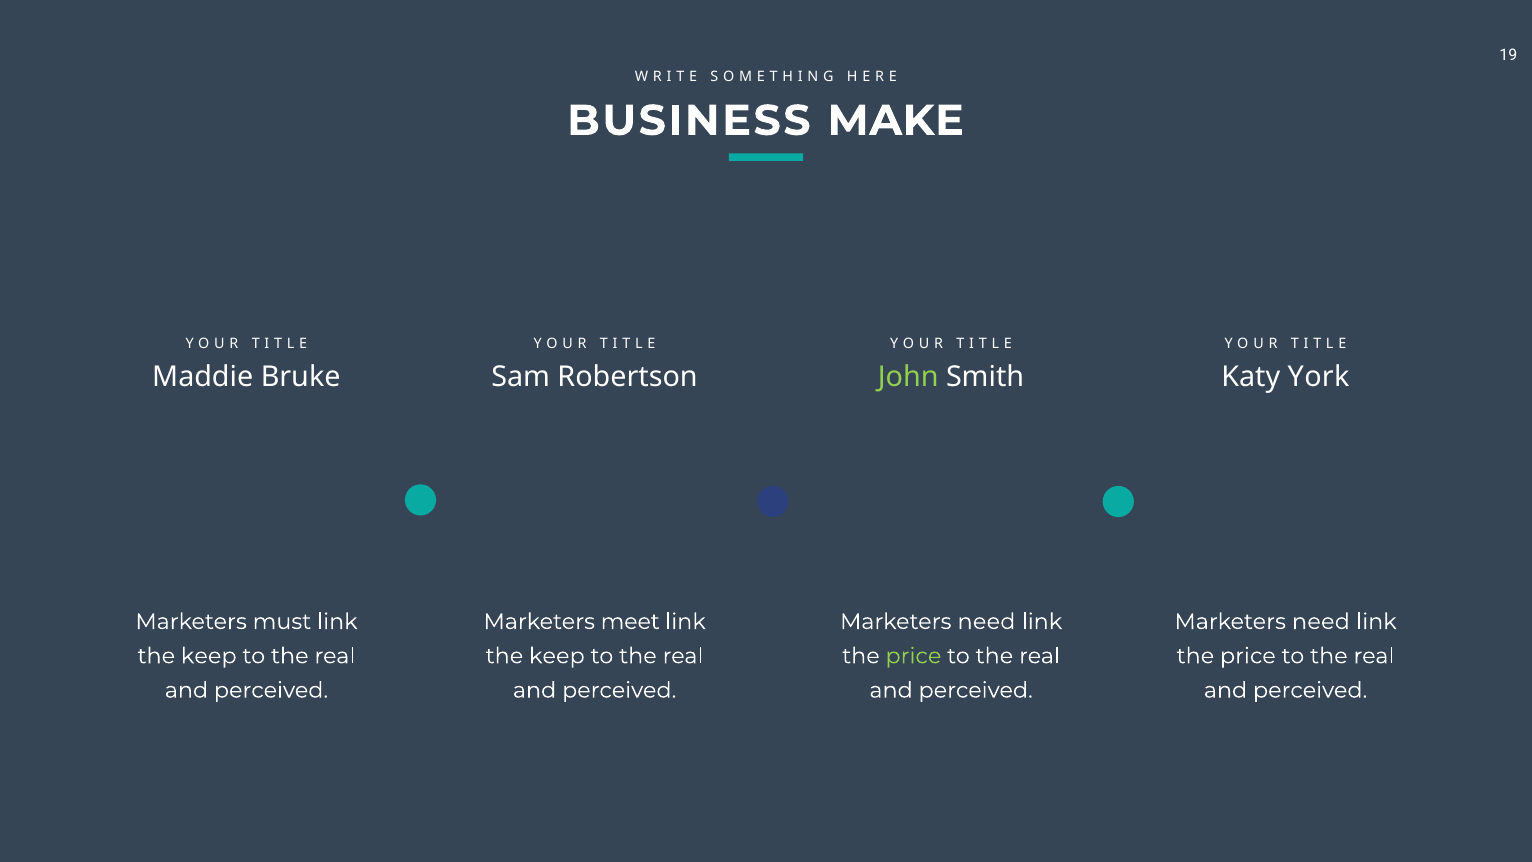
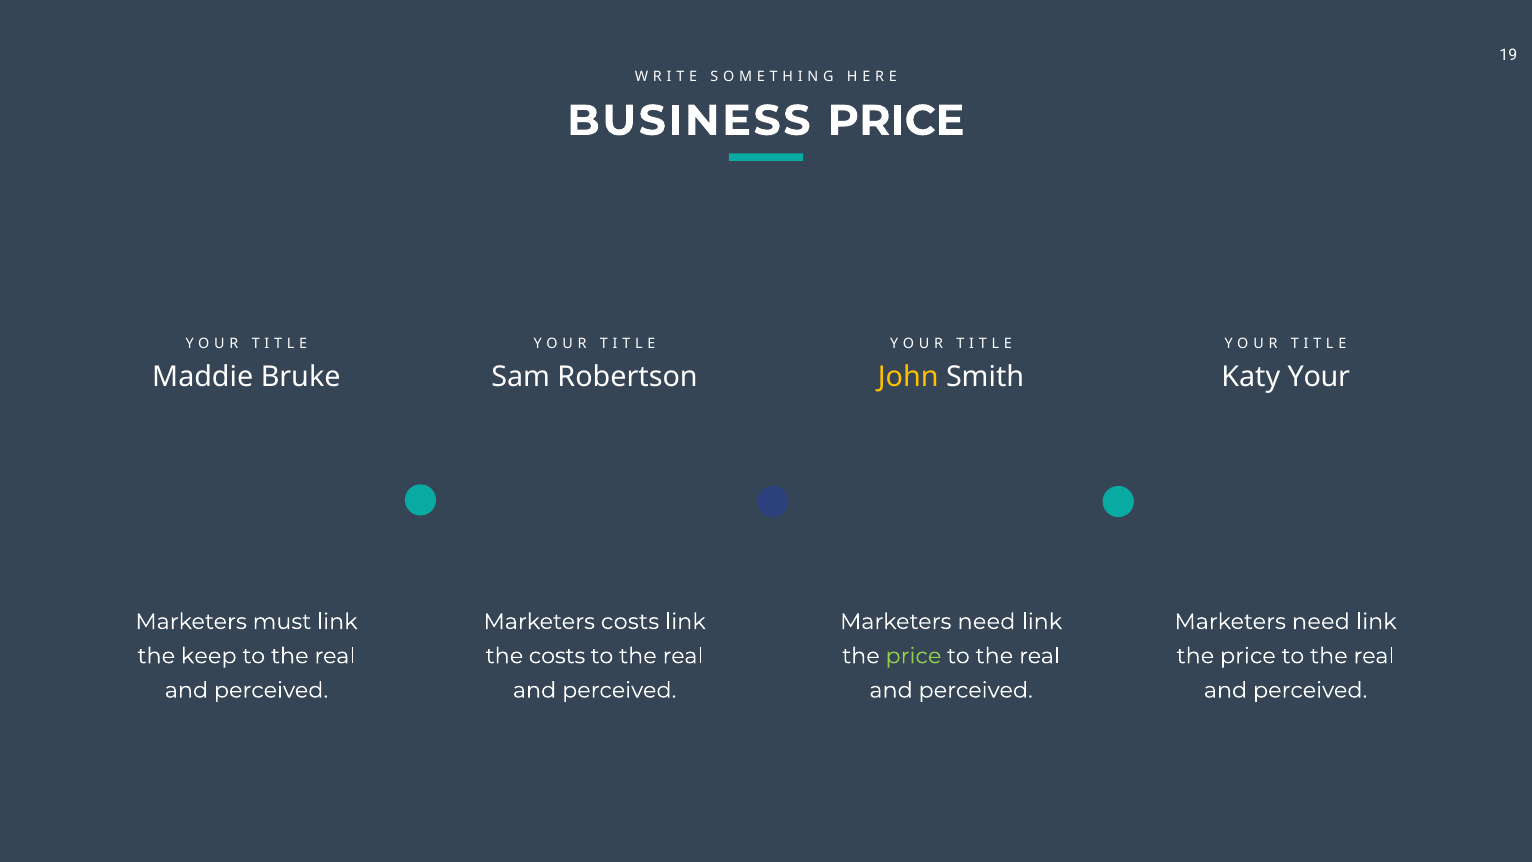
BUSINESS MAKE: MAKE -> PRICE (896, 121)
John colour: light green -> yellow (908, 377)
York: York -> Your (1319, 377)
Marketers meet: meet -> costs (630, 622)
keep: keep -> costs (557, 656)
